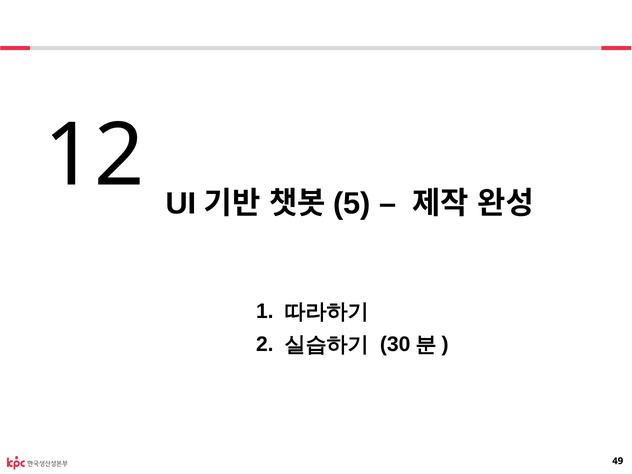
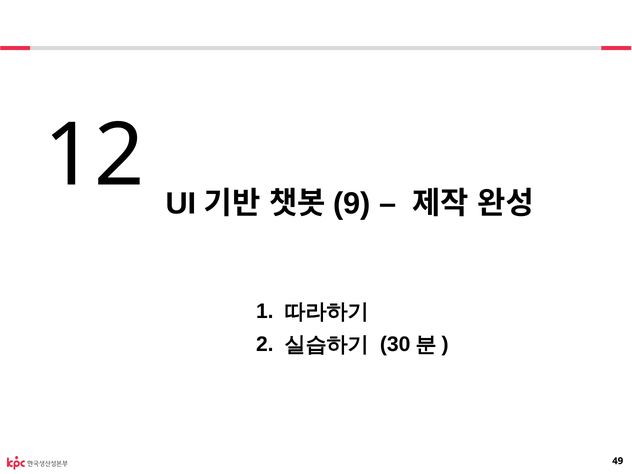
5: 5 -> 9 (352, 203)
